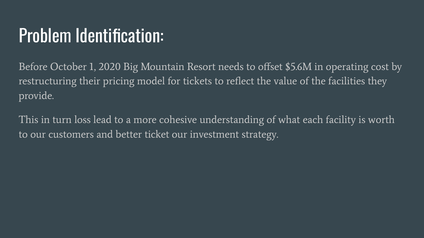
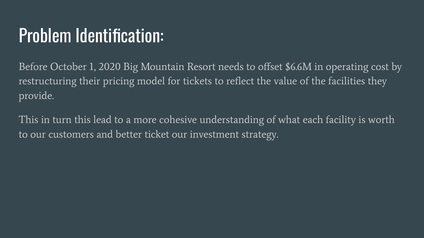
$5.6M: $5.6M -> $6.6M (298, 67)
turn loss: loss -> this (83, 120)
